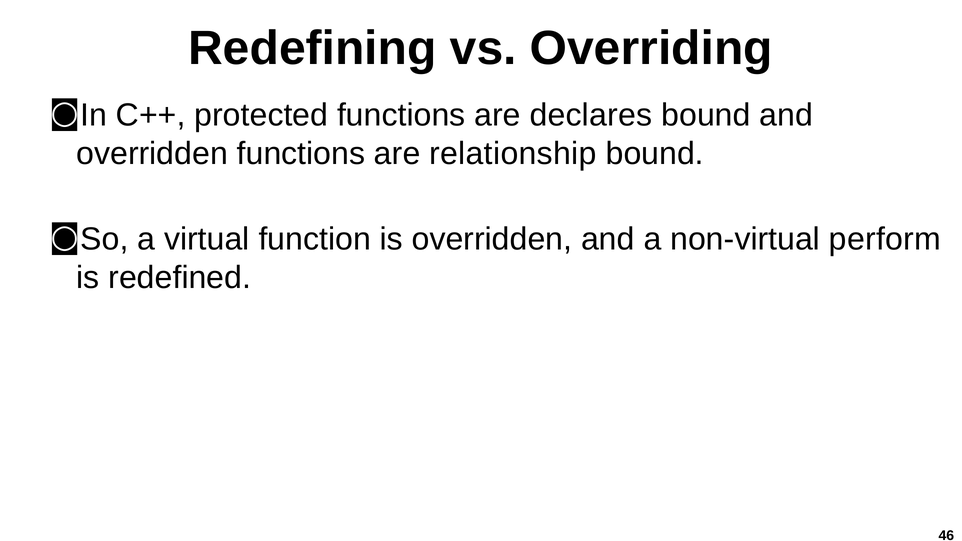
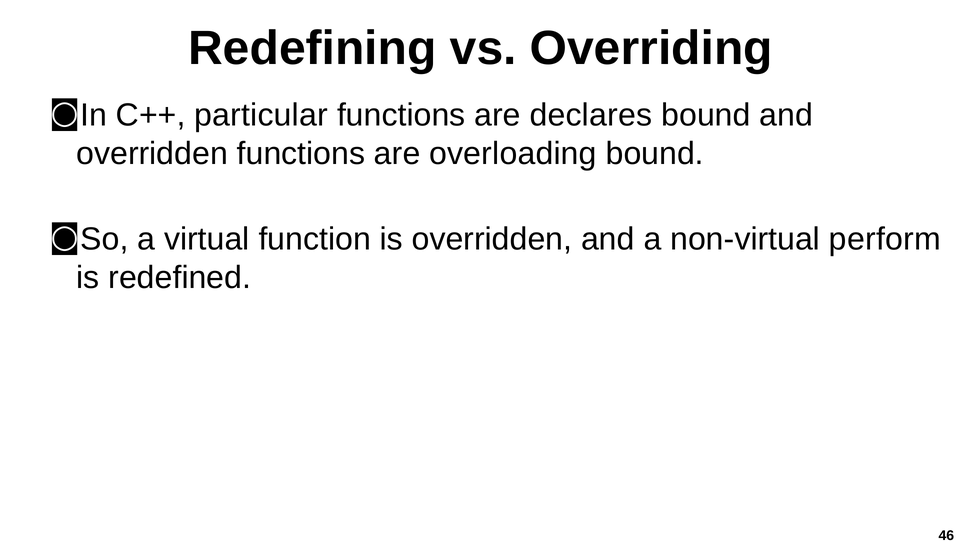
protected: protected -> particular (261, 115)
relationship: relationship -> overloading (513, 154)
